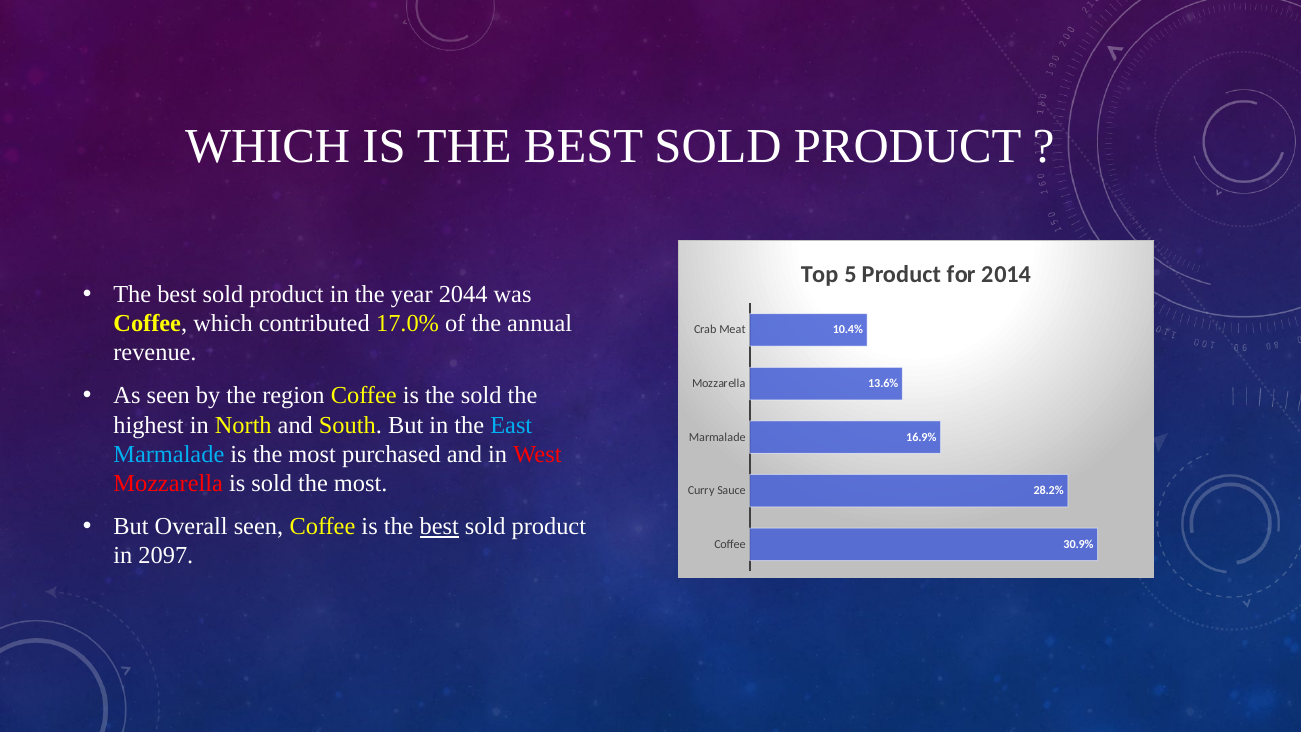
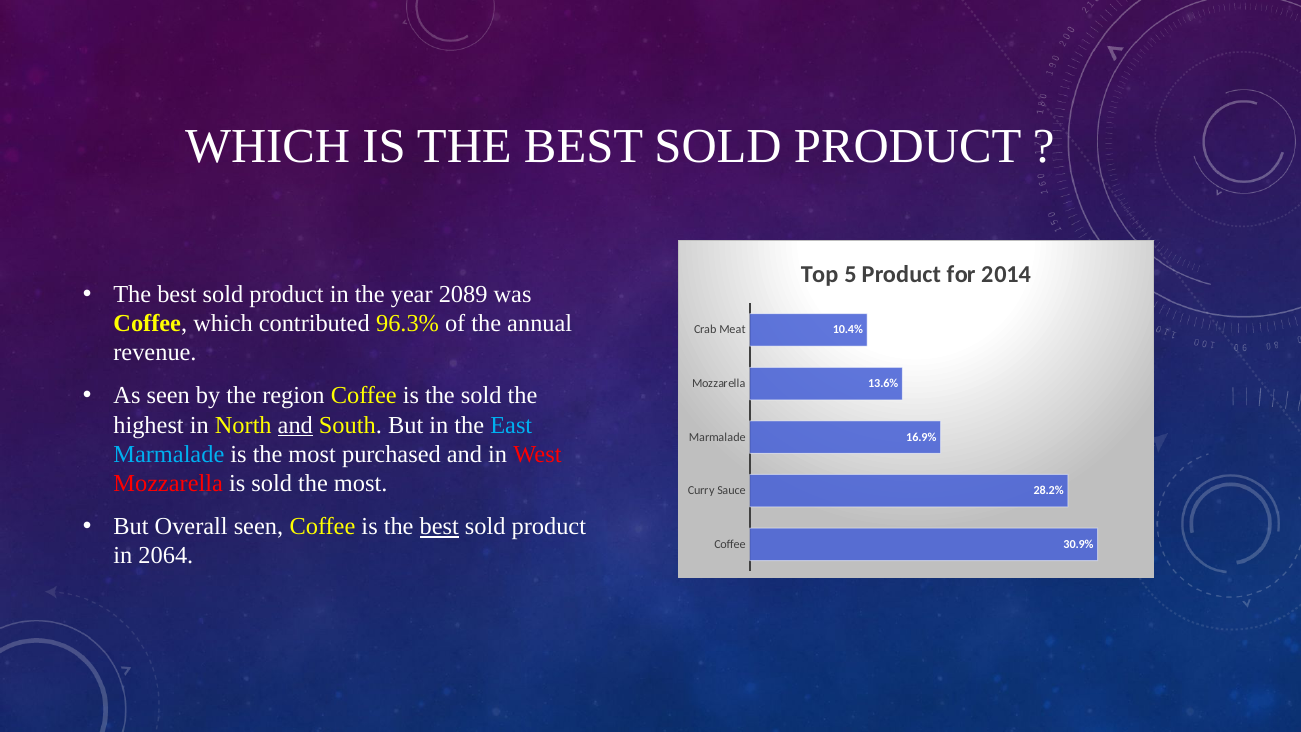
2044: 2044 -> 2089 (463, 294)
17.0%: 17.0% -> 96.3% (408, 324)
and underline: none -> present (295, 425)
2097: 2097 -> 2064 (166, 556)
